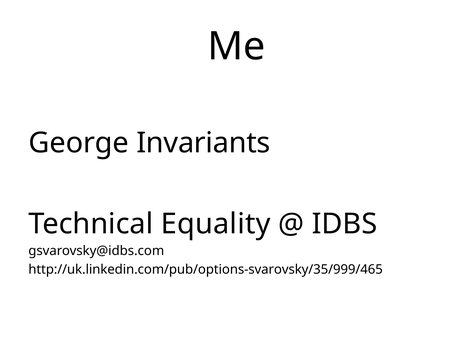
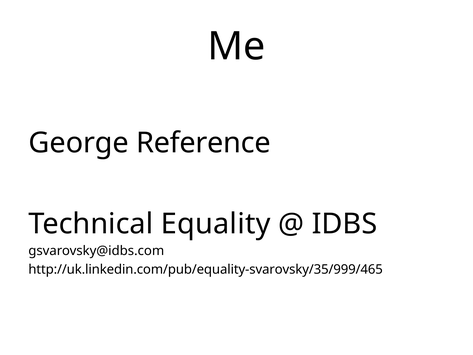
Invariants: Invariants -> Reference (203, 143)
http://uk.linkedin.com/pub/options-svarovsky/35/999/465: http://uk.linkedin.com/pub/options-svarovsky/35/999/465 -> http://uk.linkedin.com/pub/equality-svarovsky/35/999/465 (206, 269)
